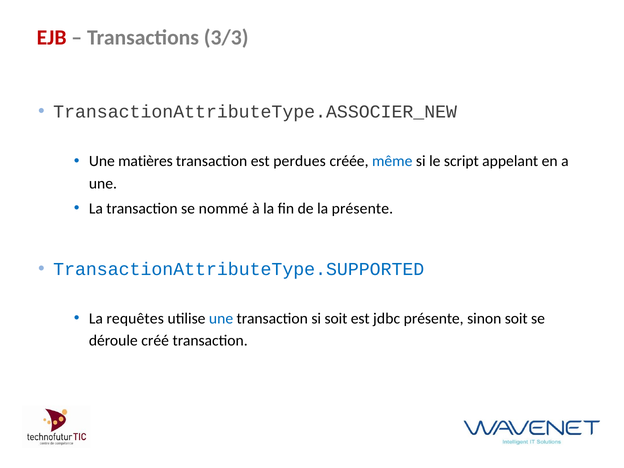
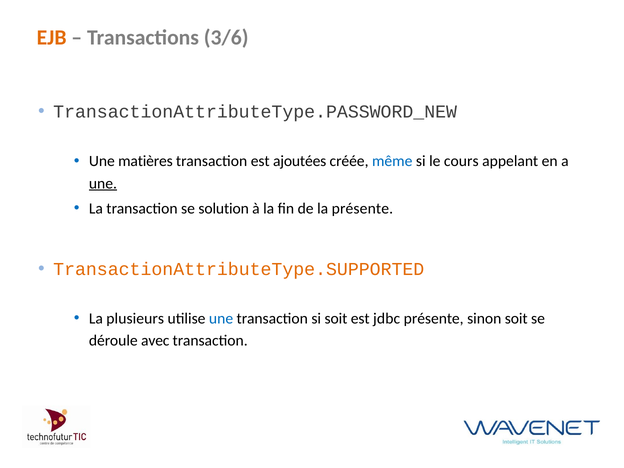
EJB colour: red -> orange (52, 38)
3/3: 3/3 -> 3/6 (226, 38)
TransactionAttributeType.ASSOCIER_NEW: TransactionAttributeType.ASSOCIER_NEW -> TransactionAttributeType.PASSWORD_NEW (255, 112)
perdues: perdues -> ajoutées (300, 161)
script: script -> cours (461, 161)
une underline: none -> present (103, 183)
nommé: nommé -> solution (224, 209)
TransactionAttributeType.SUPPORTED colour: blue -> orange (239, 269)
requêtes: requêtes -> plusieurs (135, 319)
créé: créé -> avec (155, 341)
